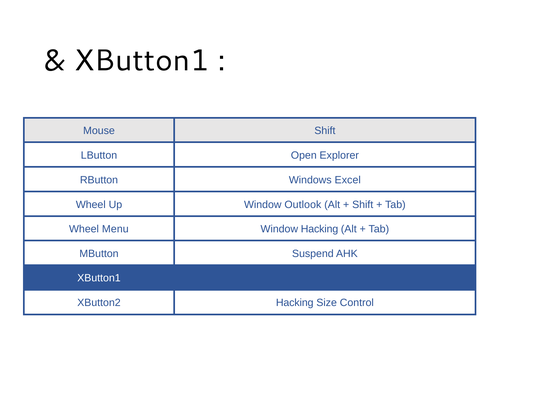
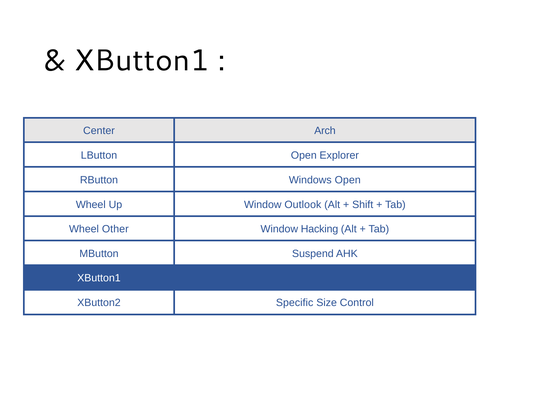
Mouse: Mouse -> Center (99, 131)
Shift: Shift -> Arch (325, 131)
Windows Excel: Excel -> Open (348, 180)
Menu: Menu -> Other (115, 229)
Hacking: Hacking -> Specific (295, 303)
